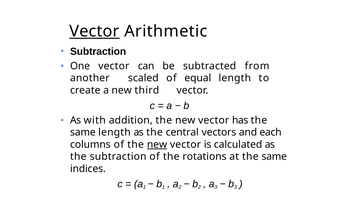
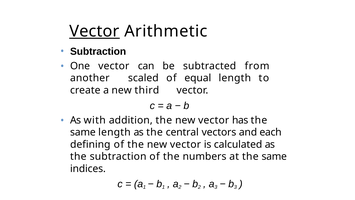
columns: columns -> defining (90, 144)
new underline: present -> none (157, 144)
rotations: rotations -> numbers (205, 156)
